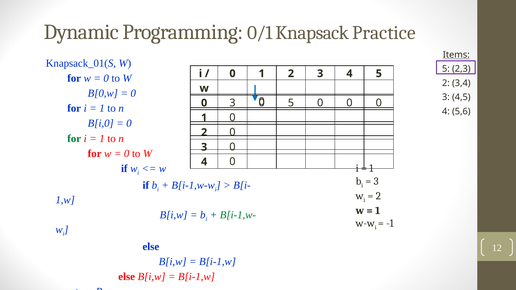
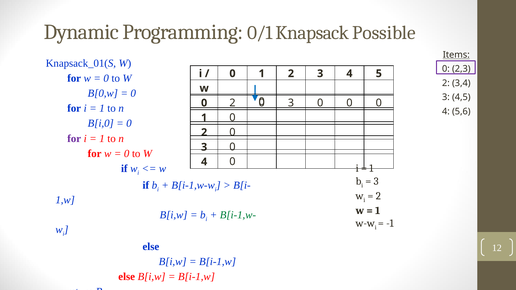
Practice: Practice -> Possible (384, 33)
5: 5 -> 0 (446, 69)
3: 3 -> 2 (232, 103)
5: 5 -> 3 (291, 103)
for colour: green -> purple (74, 139)
